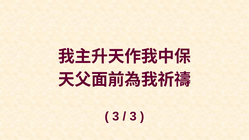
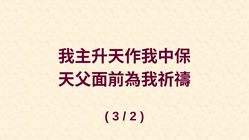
3: 3 -> 2 (133, 117)
